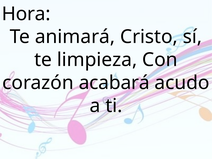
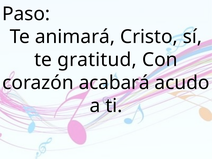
Hora: Hora -> Paso (26, 14)
limpieza: limpieza -> gratitud (97, 60)
